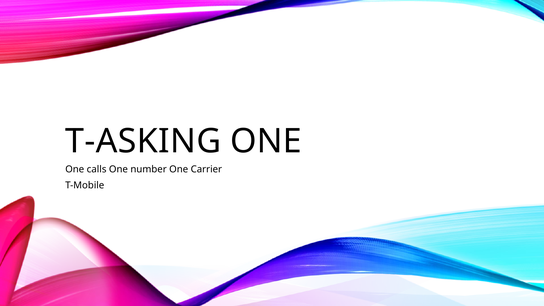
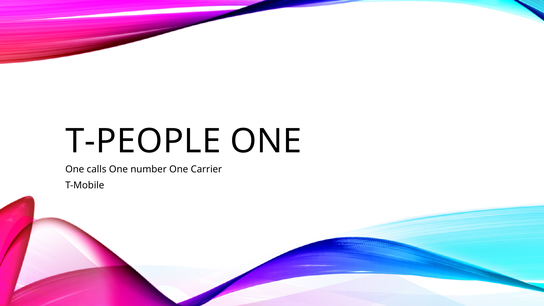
T-ASKING: T-ASKING -> T-PEOPLE (143, 141)
